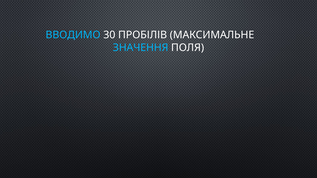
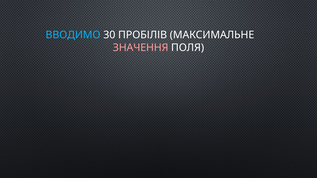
ЗНАЧЕННЯ colour: light blue -> pink (141, 48)
